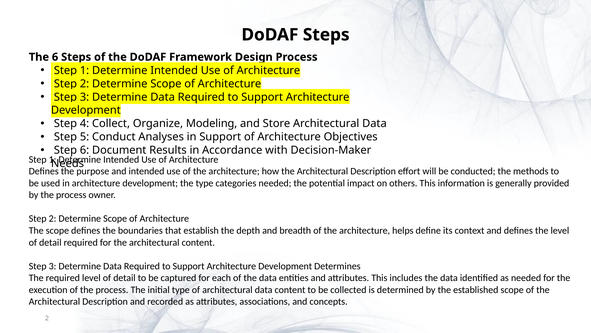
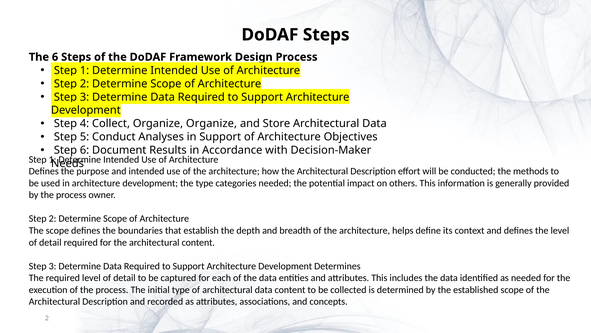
Organize Modeling: Modeling -> Organize (211, 123)
